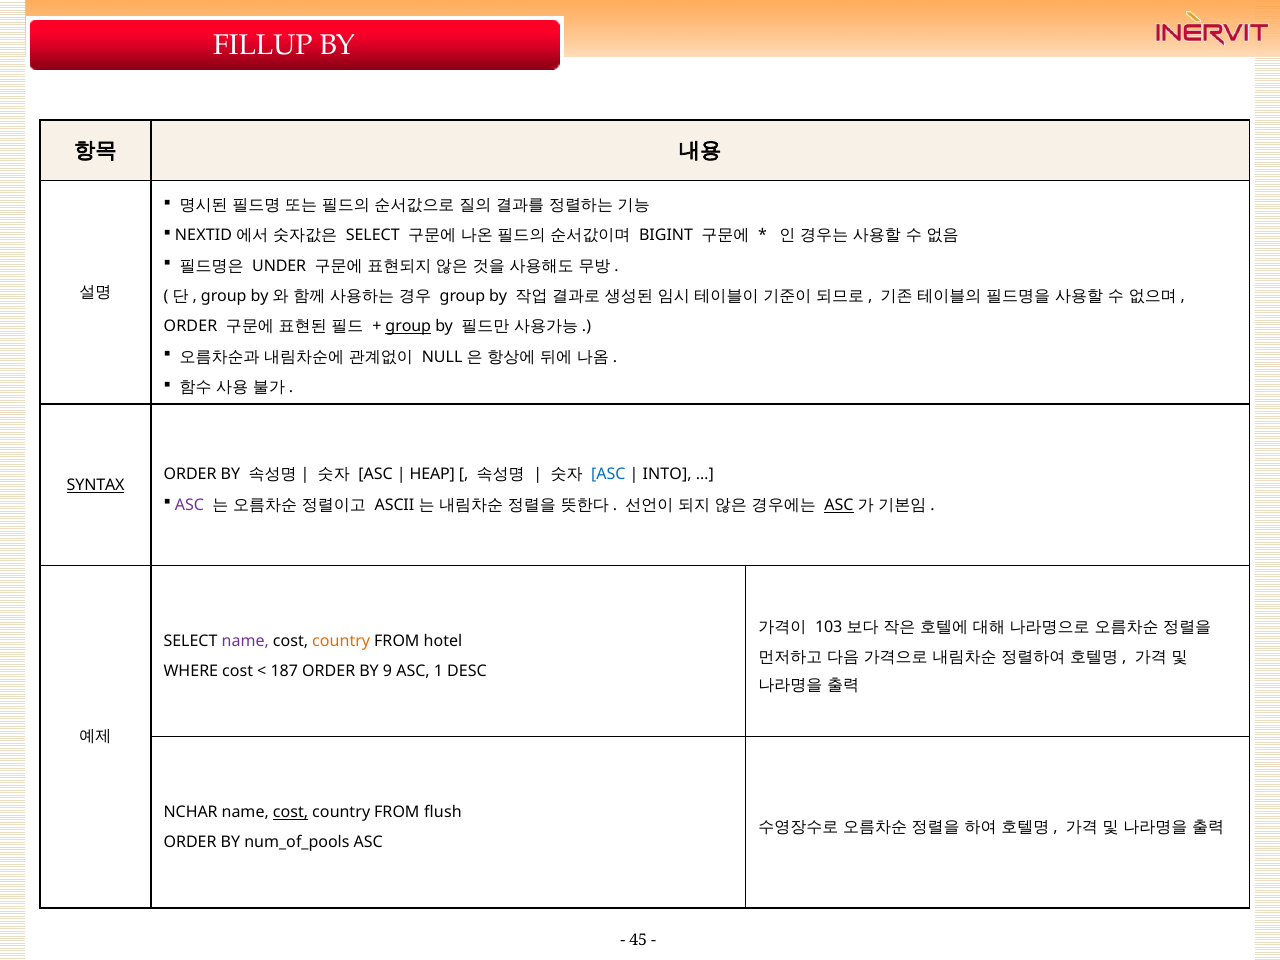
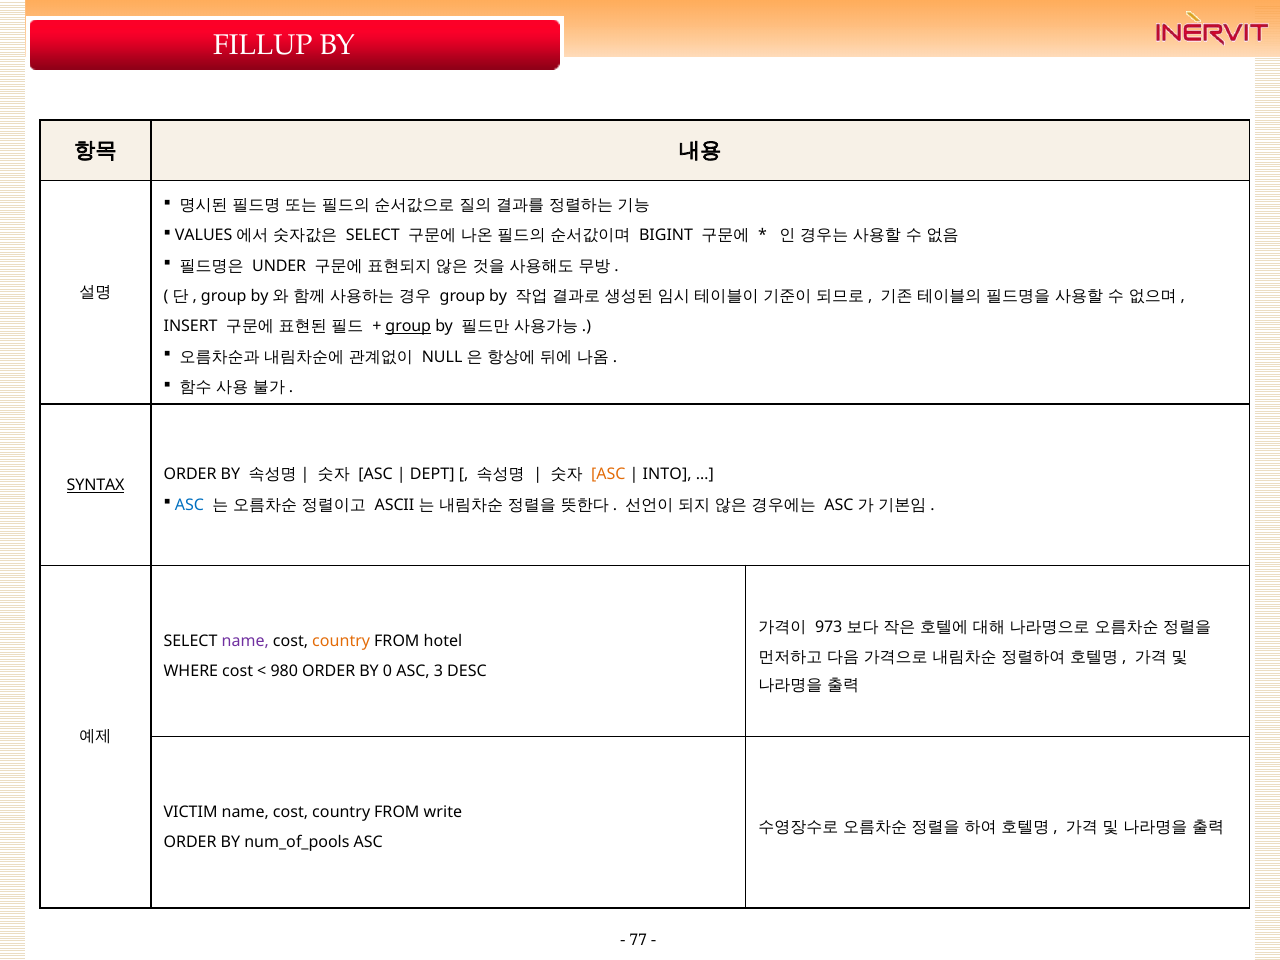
NEXTID: NEXTID -> VALUES (204, 235)
ORDER: ORDER -> INSERT (191, 327)
HEAP: HEAP -> DEPT (432, 475)
ASC colour: blue -> orange (608, 475)
ASC colour: purple -> blue (189, 505)
ASC underline: present -> none (839, 505)
103: 103 -> 973 (829, 627)
187: 187 -> 980 (284, 671)
9: 9 -> 0 (387, 671)
1: 1 -> 3 (438, 671)
NCHAR: NCHAR -> VICTIM (191, 812)
cost underline: present -> none (291, 812)
flush: flush -> write (443, 812)
45: 45 -> 77 (638, 941)
